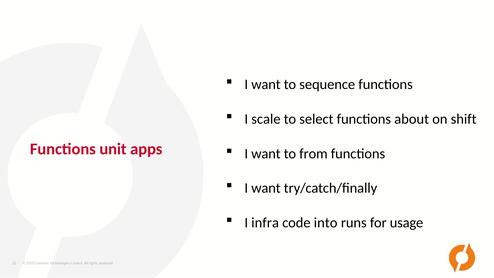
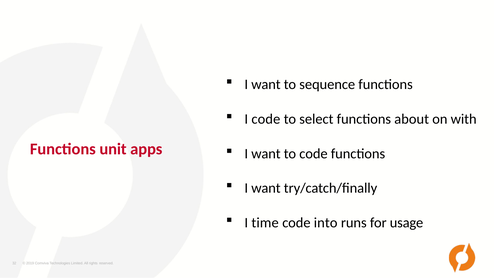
I scale: scale -> code (266, 119)
shift: shift -> with (464, 119)
to from: from -> code (313, 154)
infra: infra -> time (265, 223)
